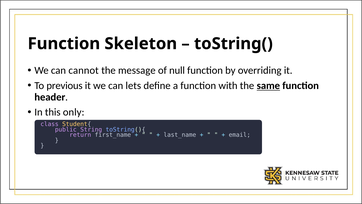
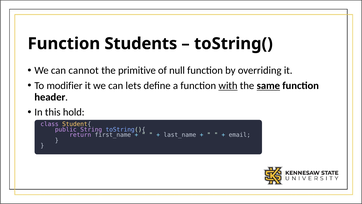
Skeleton: Skeleton -> Students (141, 44)
message: message -> primitive (137, 70)
previous: previous -> modifier (65, 85)
with underline: none -> present (228, 85)
only: only -> hold (74, 112)
